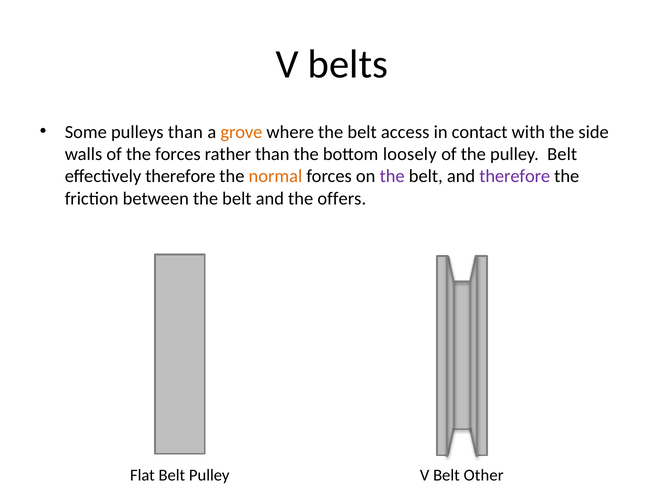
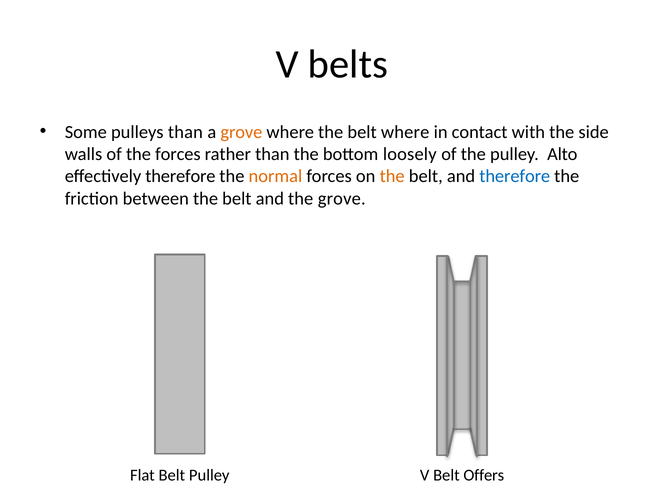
belt access: access -> where (405, 132)
pulley Belt: Belt -> Alto (562, 154)
the colour: purple -> orange (392, 176)
therefore colour: purple -> blue (515, 176)
the offers: offers -> grove (342, 198)
Other: Other -> Offers (484, 475)
